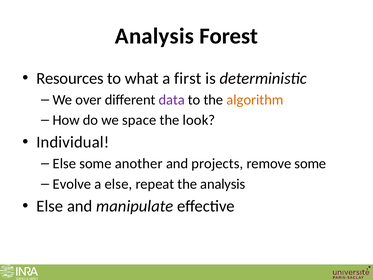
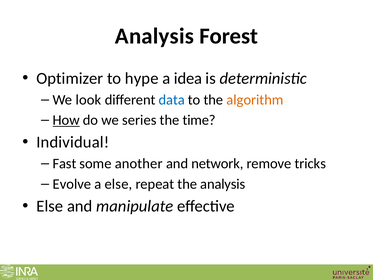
Resources: Resources -> Optimizer (70, 78)
what: what -> hype (142, 78)
first: first -> idea (188, 78)
over: over -> look (88, 100)
data colour: purple -> blue (172, 100)
How underline: none -> present (66, 120)
space: space -> series (139, 120)
look: look -> time (199, 120)
Else: Else -> Fast (64, 164)
projects: projects -> network (217, 164)
remove some: some -> tricks (310, 164)
